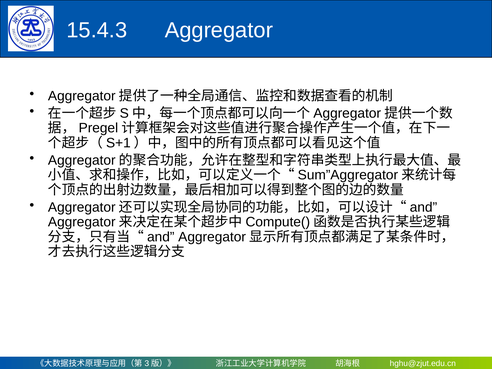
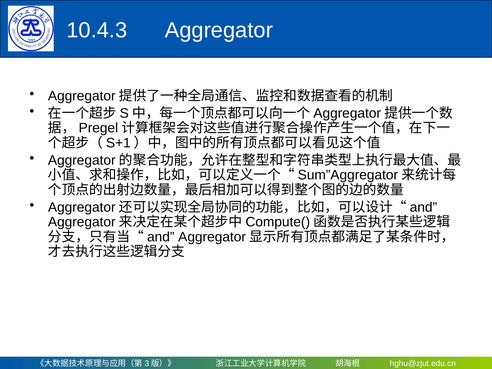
15.4.3: 15.4.3 -> 10.4.3 (97, 30)
